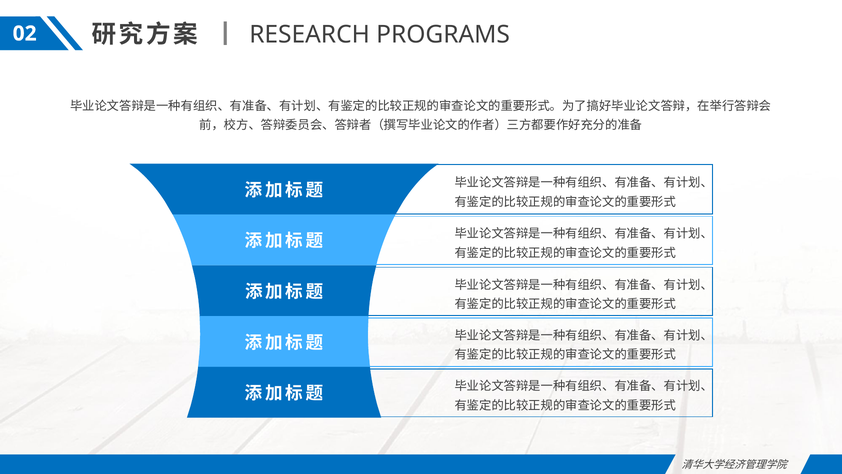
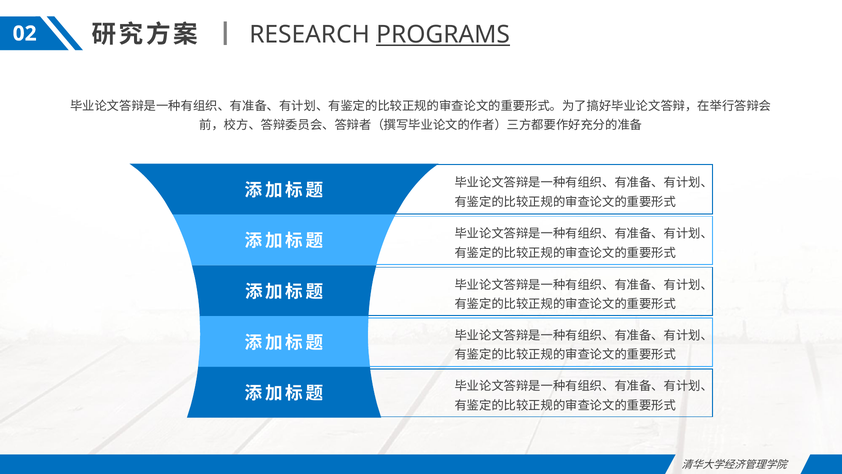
PROGRAMS underline: none -> present (443, 35)
